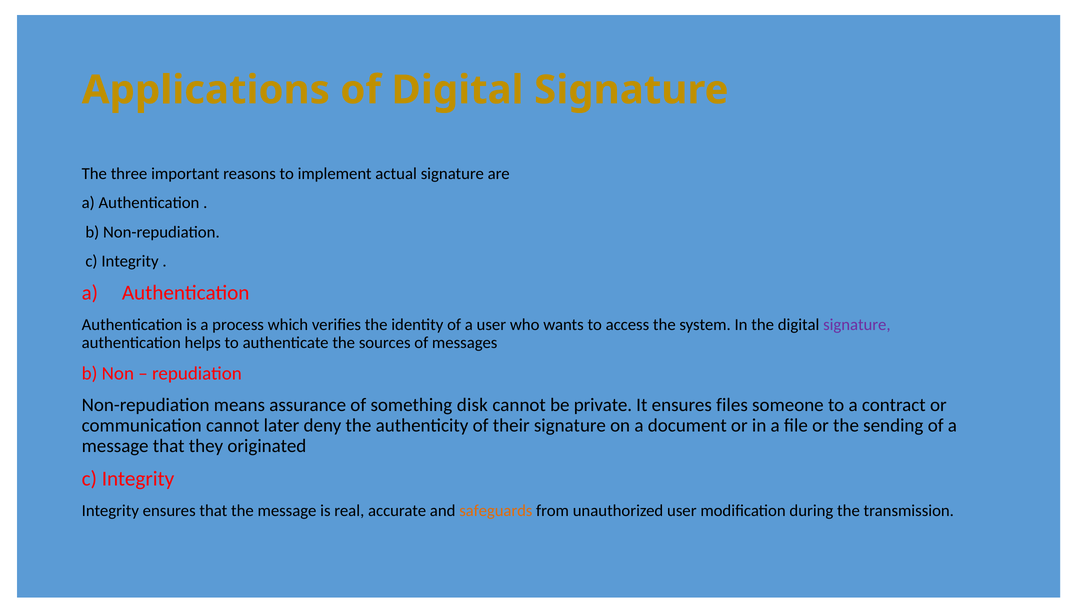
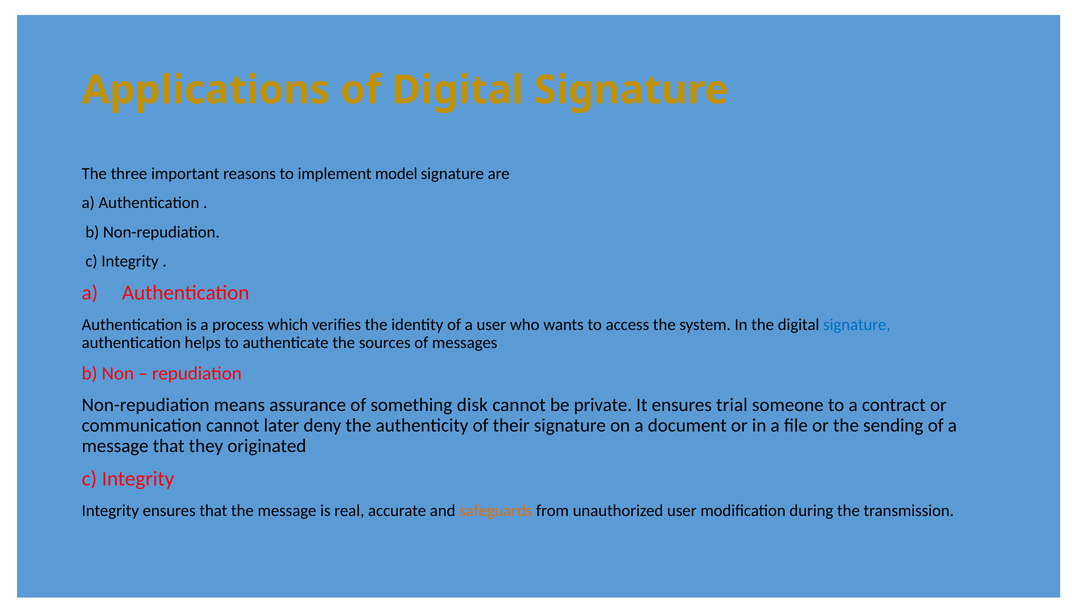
actual: actual -> model (396, 173)
signature colour: purple -> blue (857, 325)
files: files -> trial (732, 405)
